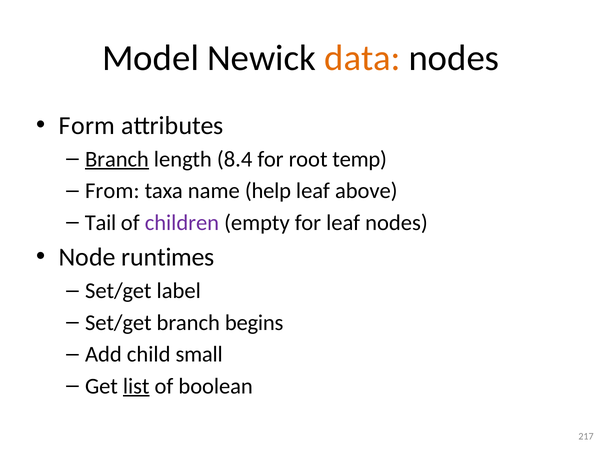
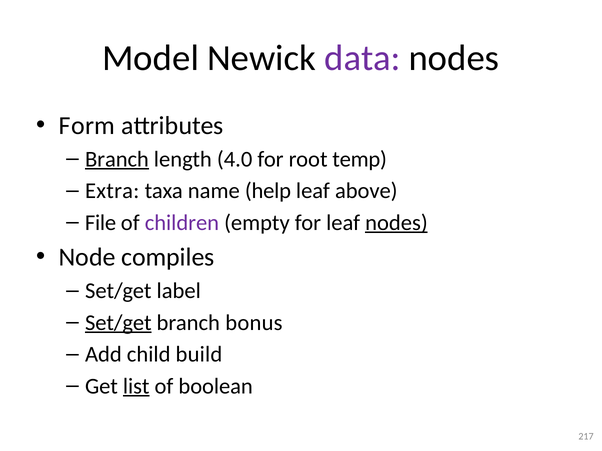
data colour: orange -> purple (362, 58)
8.4: 8.4 -> 4.0 (235, 159)
From: From -> Extra (112, 191)
Tail: Tail -> File (101, 223)
nodes underline: none -> present (396, 223)
runtimes: runtimes -> compiles (168, 258)
Set/get underline: none -> present (118, 323)
begins: begins -> bonus (254, 323)
small: small -> build (199, 355)
